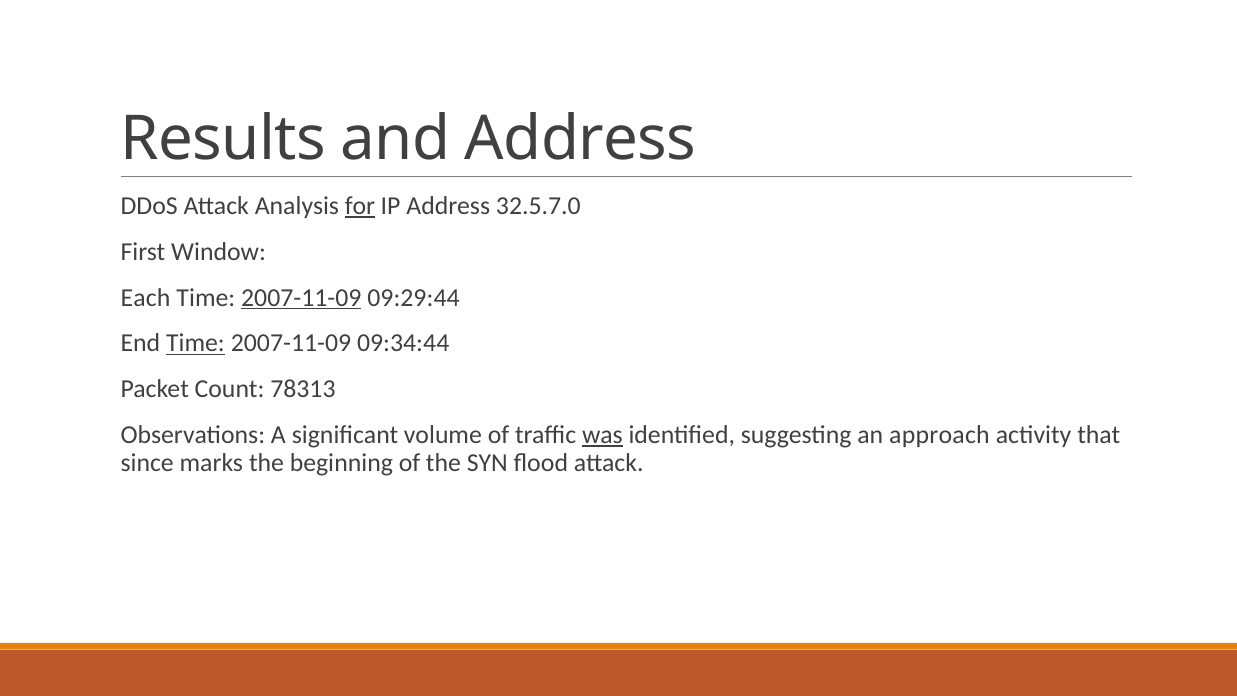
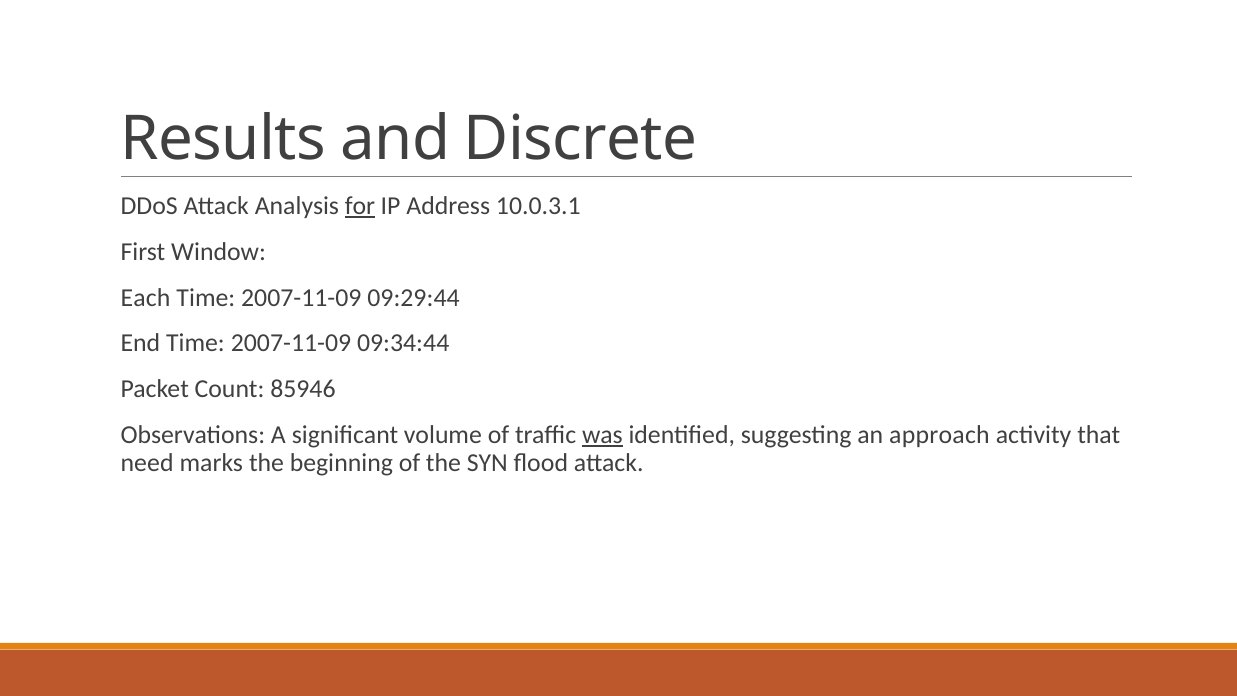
and Address: Address -> Discrete (581, 139)
32.5.7.0: 32.5.7.0 -> 10.0.3.1 (538, 206)
2007-11-09 underline: present -> none (301, 297)
Time underline: present -> none (195, 343)
78313: 78313 -> 85946 (303, 389)
since: since -> need (147, 463)
